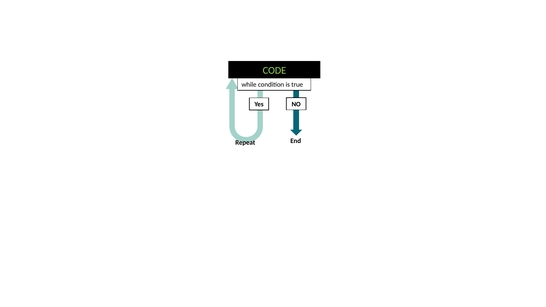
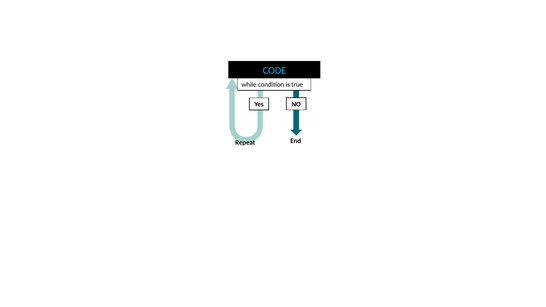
CODE colour: light green -> light blue (274, 70)
